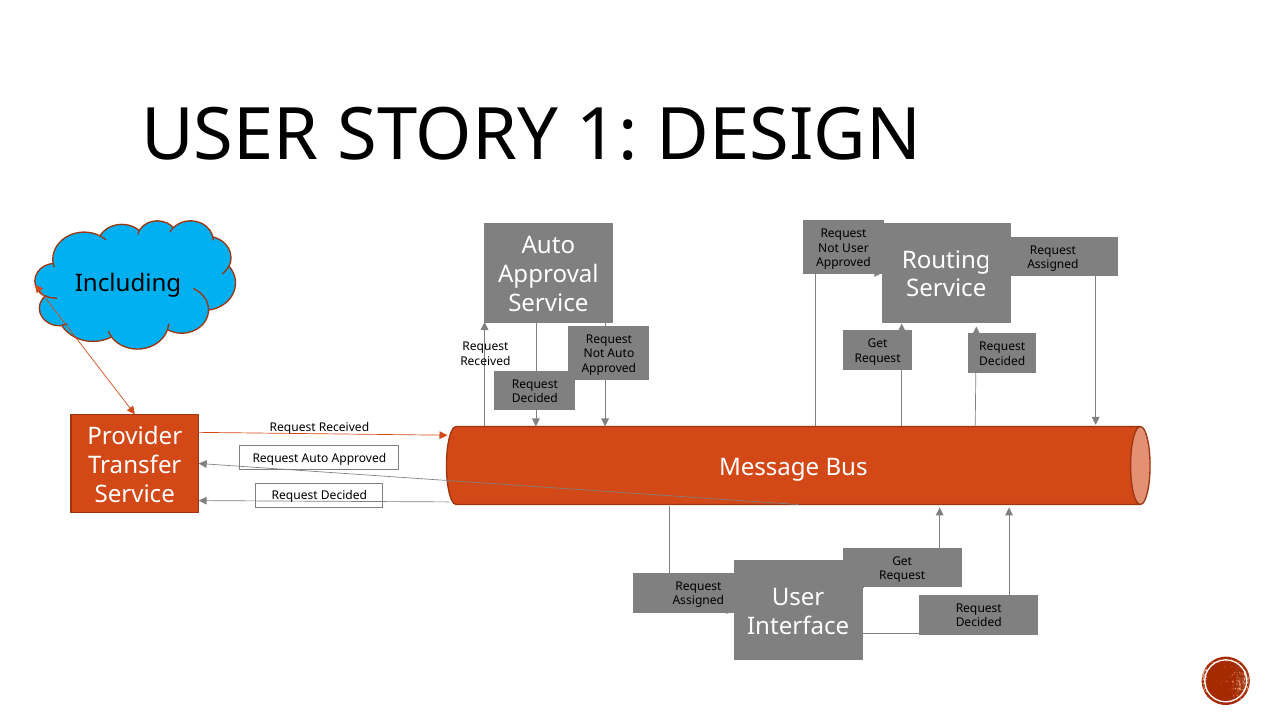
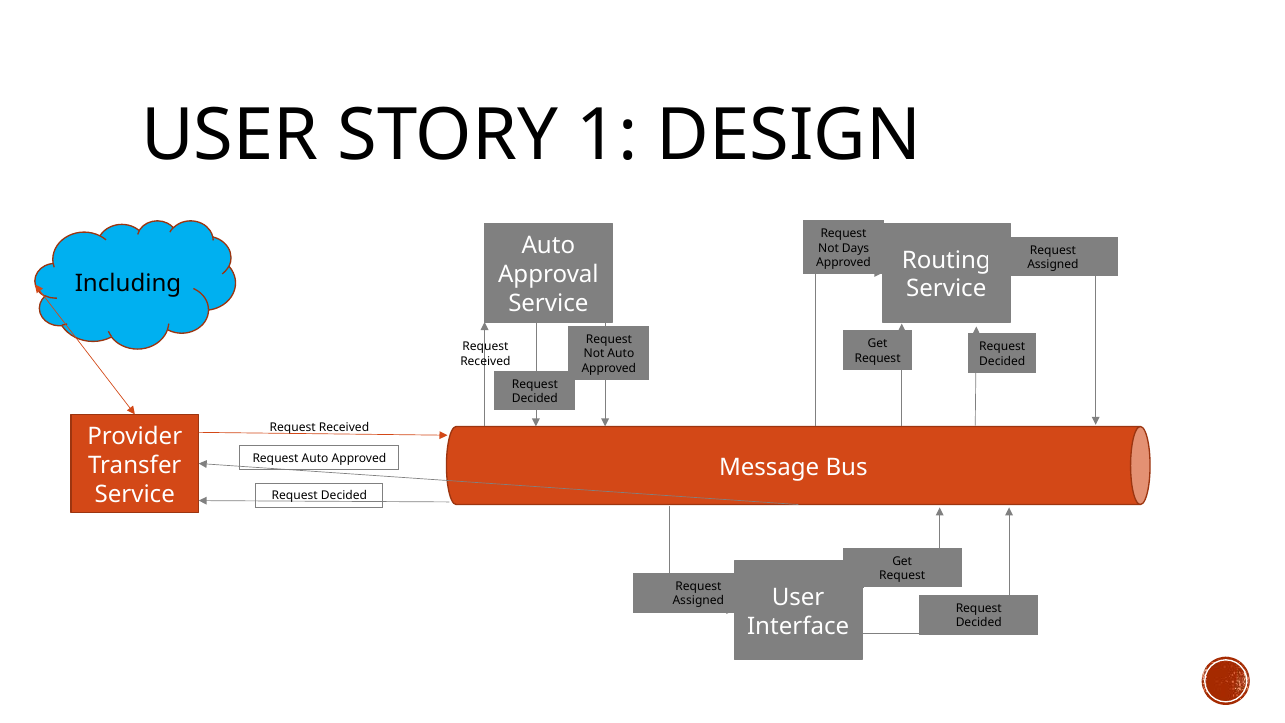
Not User: User -> Days (856, 248)
